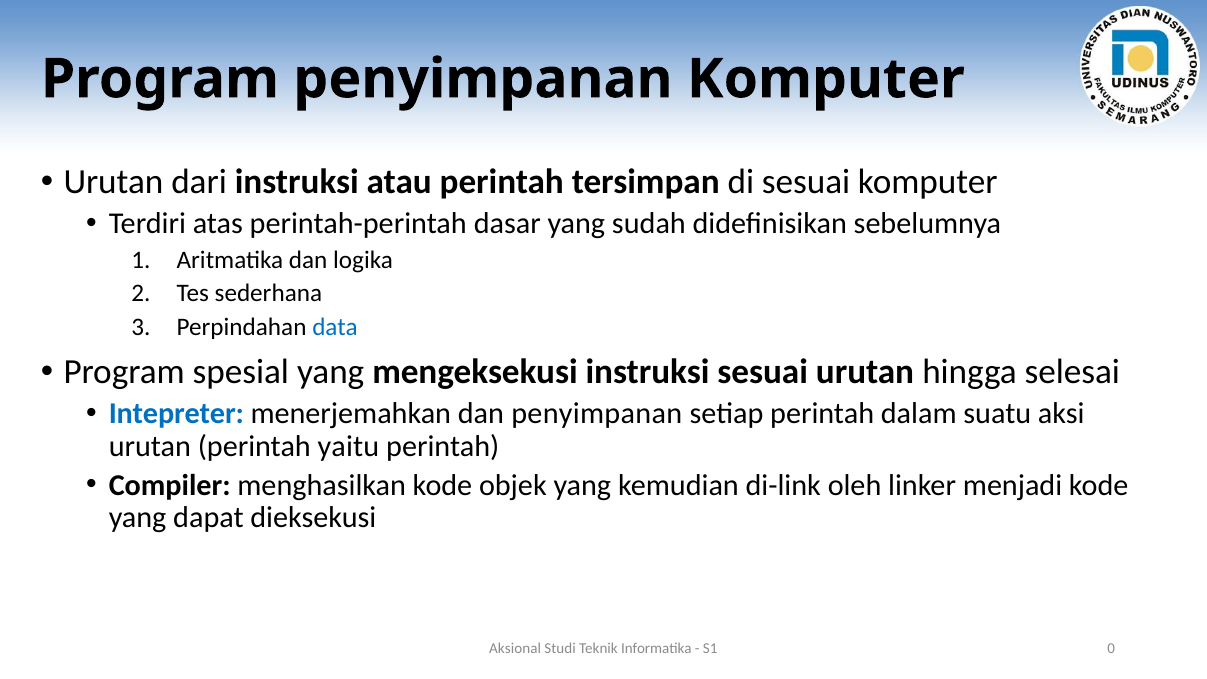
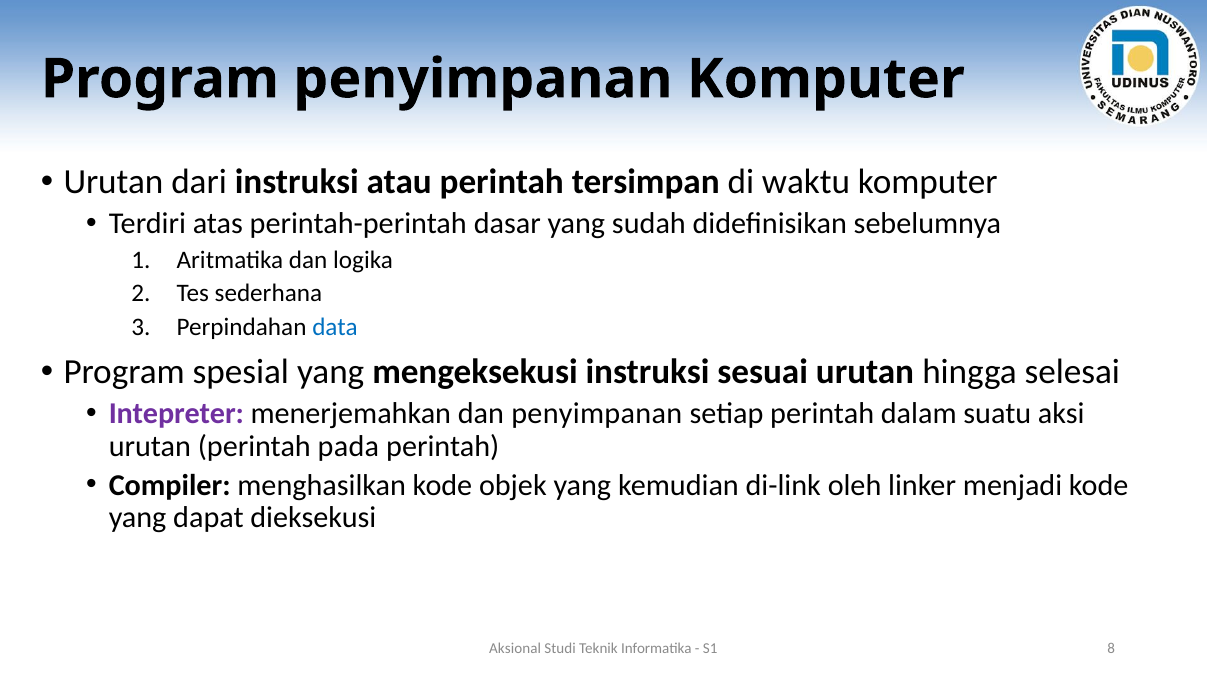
di sesuai: sesuai -> waktu (806, 182)
Intepreter colour: blue -> purple (176, 414)
yaitu: yaitu -> pada (348, 446)
0: 0 -> 8 (1111, 648)
